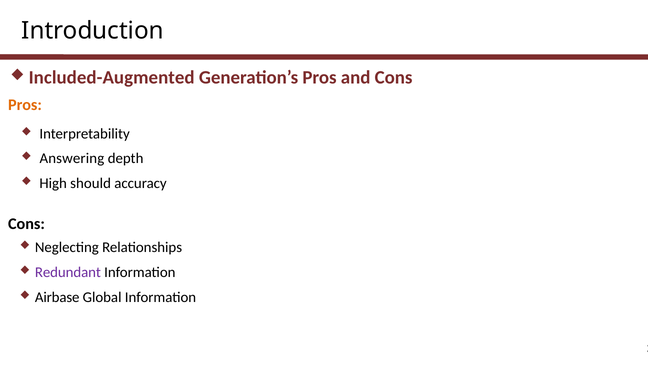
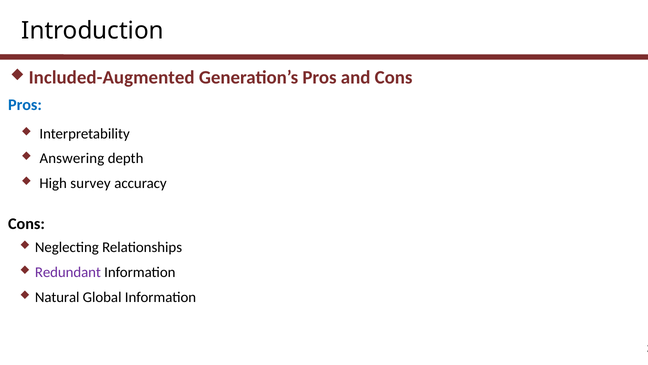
Pros colour: orange -> blue (25, 105)
should: should -> survey (91, 183)
Airbase: Airbase -> Natural (57, 297)
